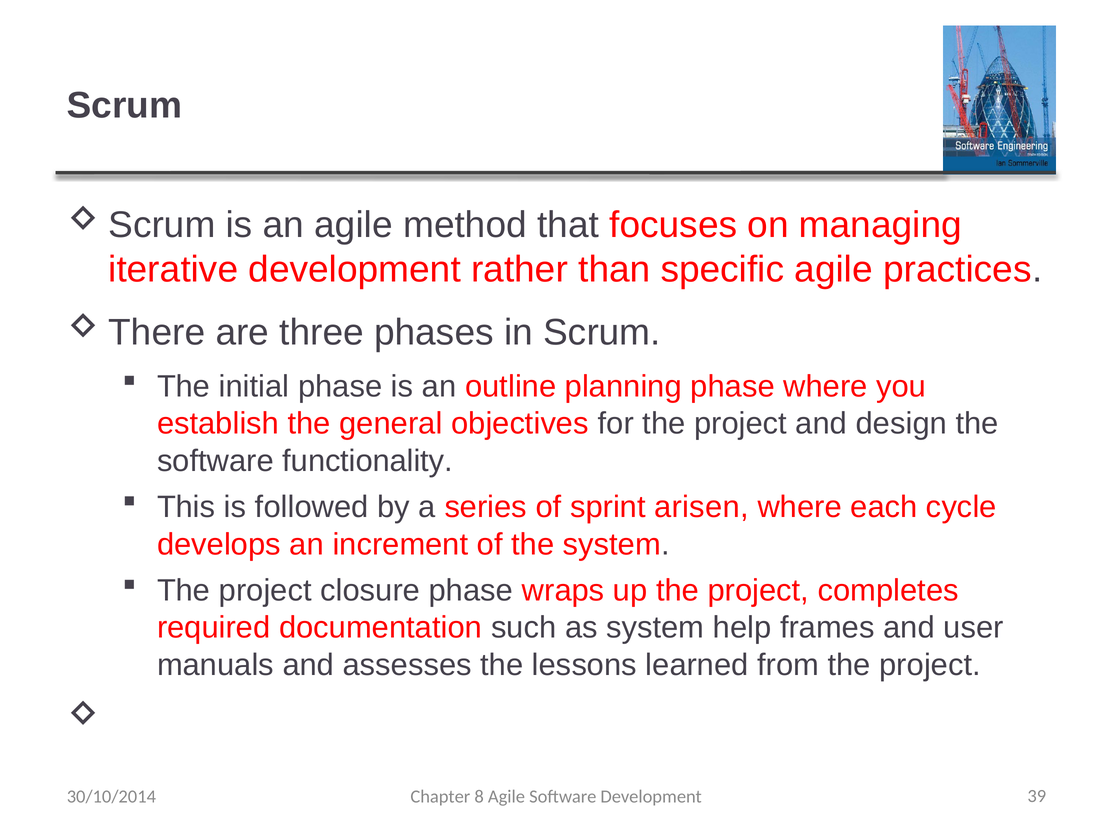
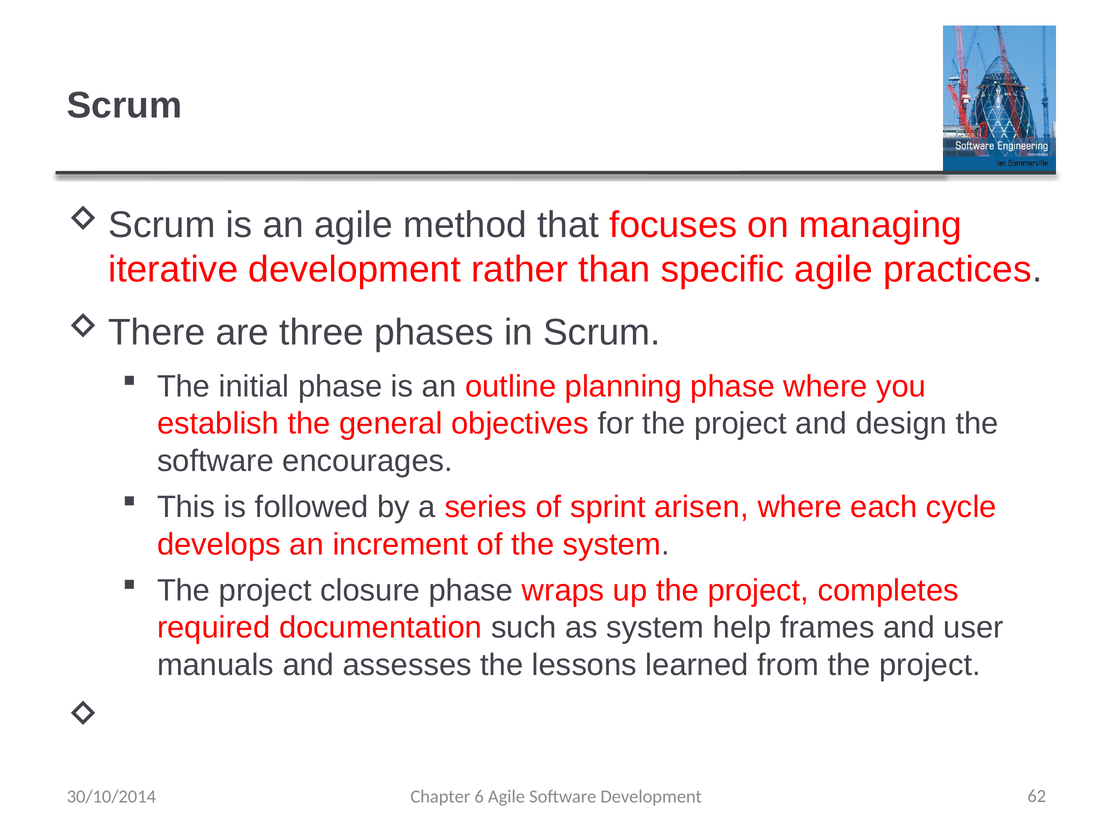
functionality: functionality -> encourages (368, 461)
8: 8 -> 6 (479, 797)
39: 39 -> 62 (1037, 797)
